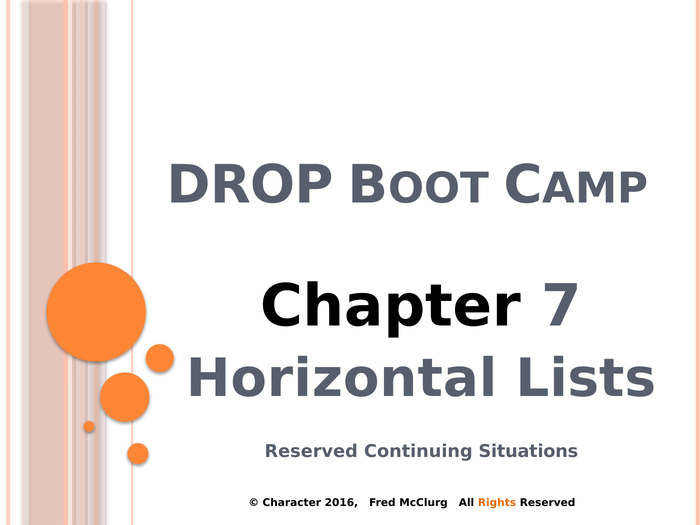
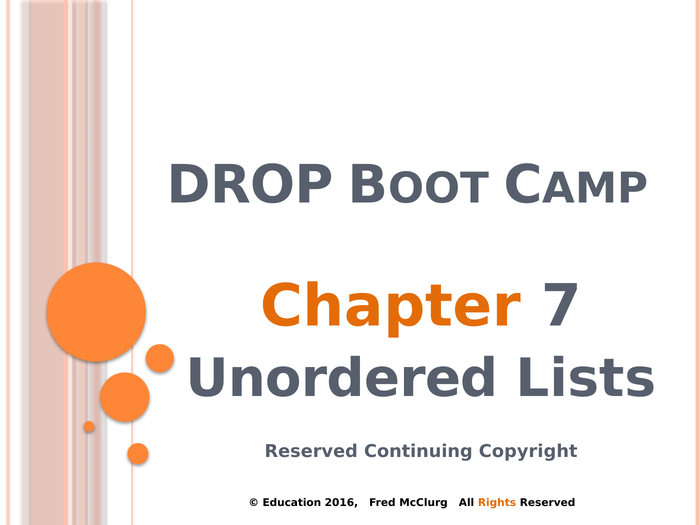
Chapter colour: black -> orange (391, 306)
Horizontal: Horizontal -> Unordered (342, 379)
Situations: Situations -> Copyright (528, 451)
Character: Character -> Education (292, 503)
